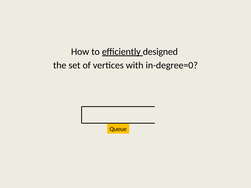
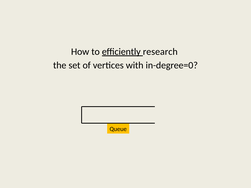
designed: designed -> research (160, 52)
